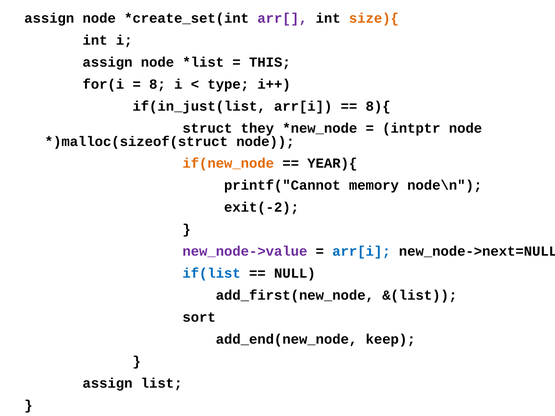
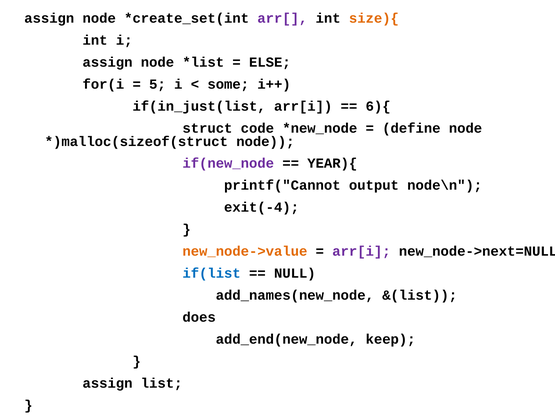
THIS: THIS -> ELSE (270, 62)
8: 8 -> 5 (157, 84)
type: type -> some (228, 84)
8){: 8){ -> 6){ (378, 106)
they: they -> code (257, 128)
intptr: intptr -> define (411, 128)
if(new_node colour: orange -> purple (228, 164)
memory: memory -> output (374, 186)
exit(-2: exit(-2 -> exit(-4 (262, 208)
new_node->value colour: purple -> orange (245, 252)
arr[i colour: blue -> purple (361, 252)
add_first(new_node: add_first(new_node -> add_names(new_node (295, 296)
sort: sort -> does (199, 318)
